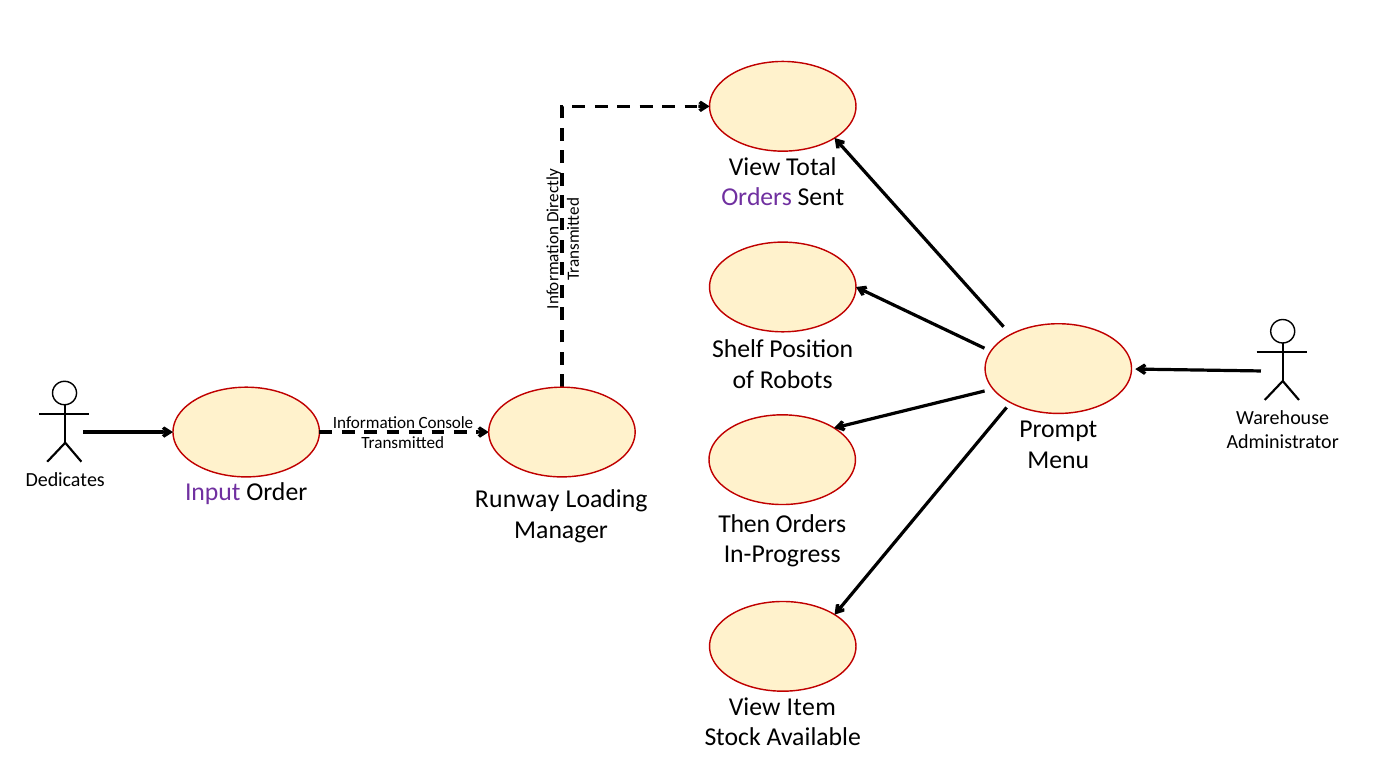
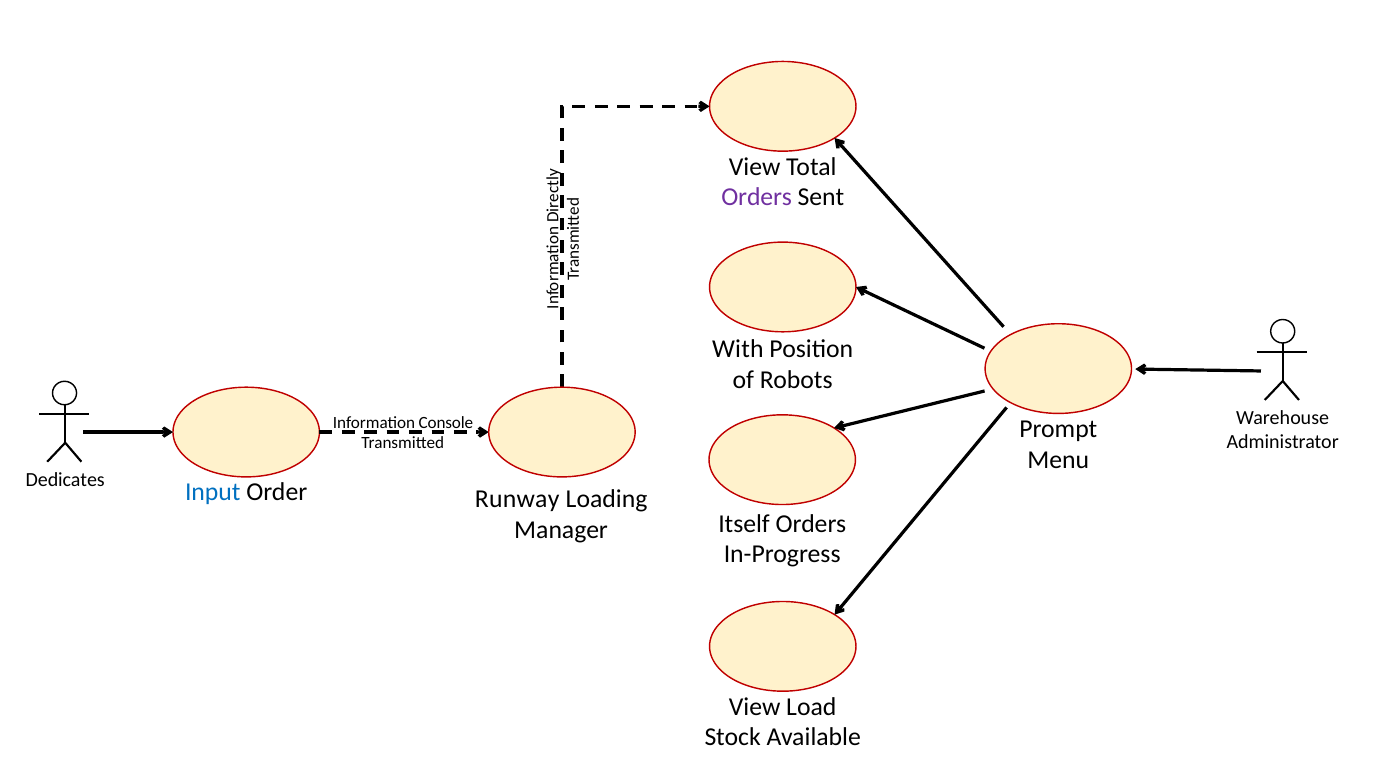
Shelf: Shelf -> With (738, 349)
Input colour: purple -> blue (213, 493)
Then: Then -> Itself (744, 524)
Item: Item -> Load (811, 707)
